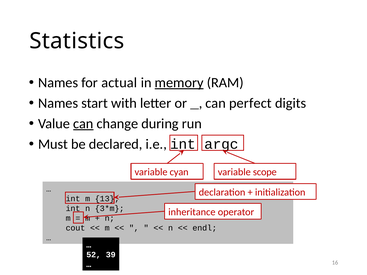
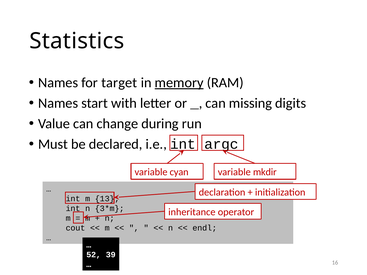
actual: actual -> target (119, 83)
perfect: perfect -> missing (250, 103)
can underline: present -> none (83, 124)
scope: scope -> mkdir (265, 172)
